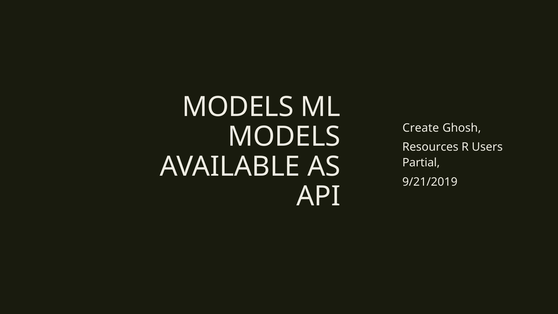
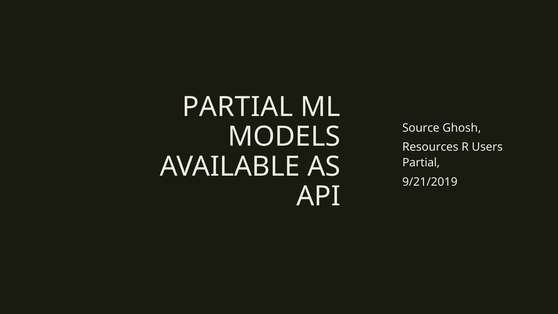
MODELS: MODELS -> PARTIAL (238, 107)
Create: Create -> Source (421, 128)
